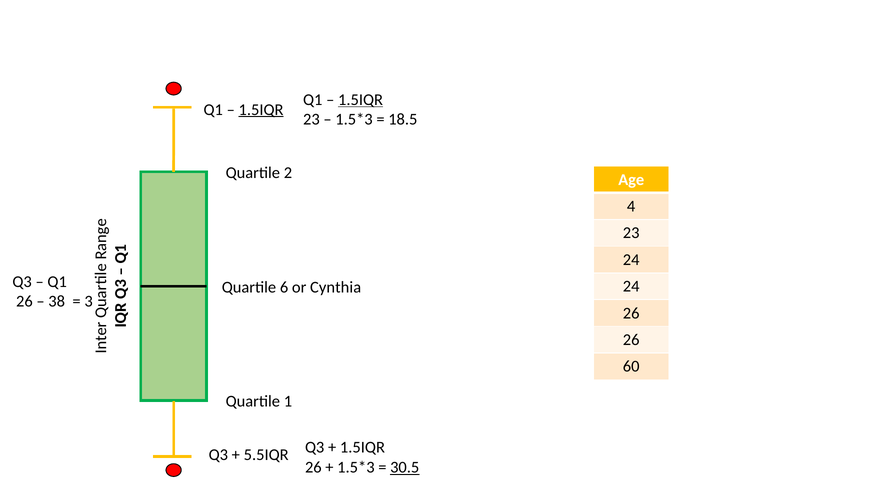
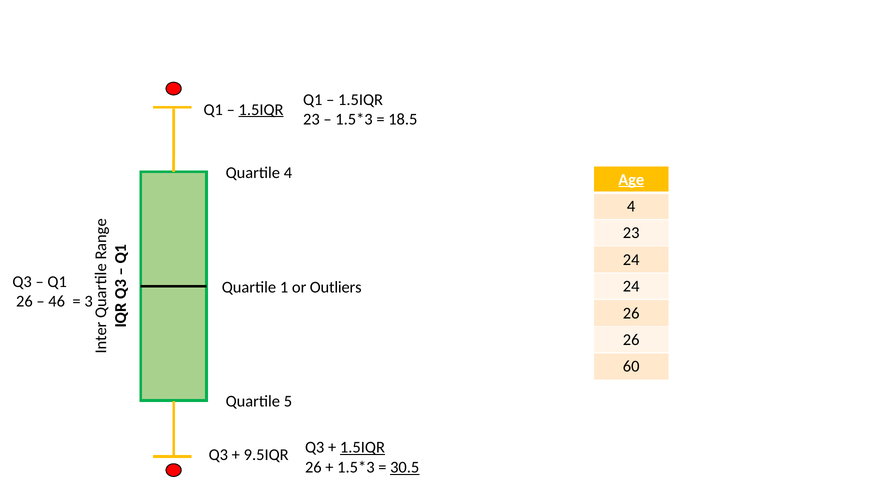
1.5IQR underline: present -> none (361, 100)
Quartile 2: 2 -> 4 (288, 173)
Age underline: none -> present (631, 180)
Quartile 6: 6 -> 1 (284, 287)
Cynthia: Cynthia -> Outliers (336, 287)
38: 38 -> 46 (57, 301)
Quartile 1: 1 -> 5 (288, 401)
1.5IQR underline: none -> present (362, 447)
5.5IQR: 5.5IQR -> 9.5IQR (266, 455)
